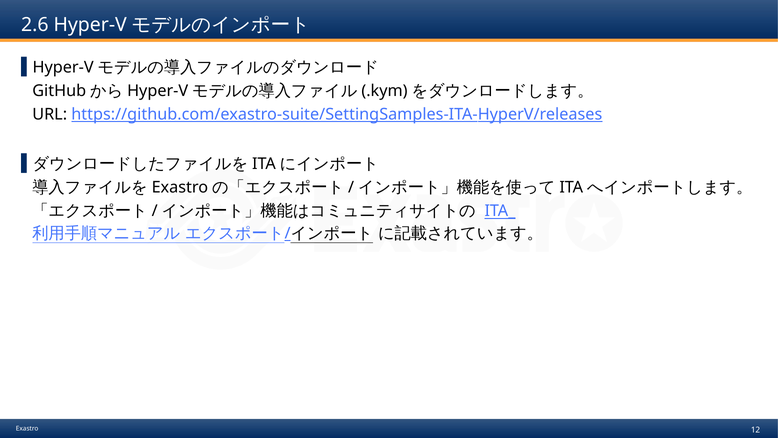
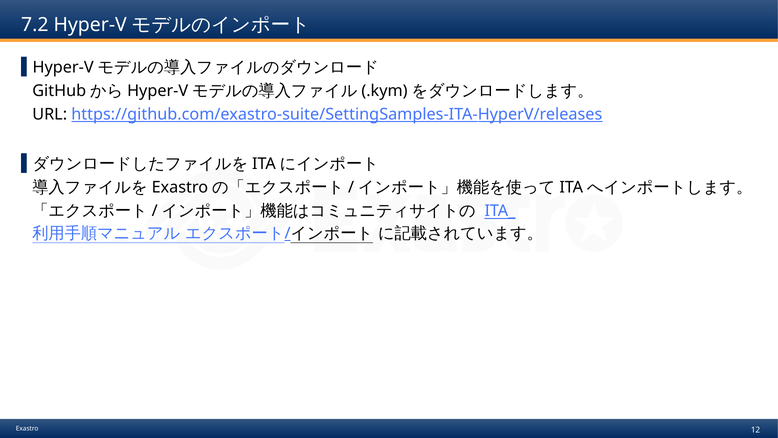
2.6: 2.6 -> 7.2 (35, 25)
